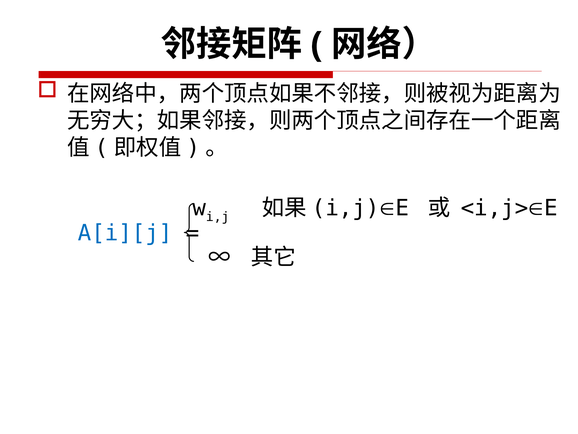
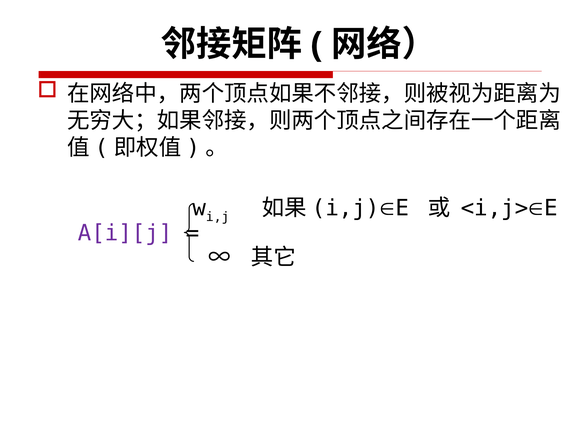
A[i][j colour: blue -> purple (125, 233)
